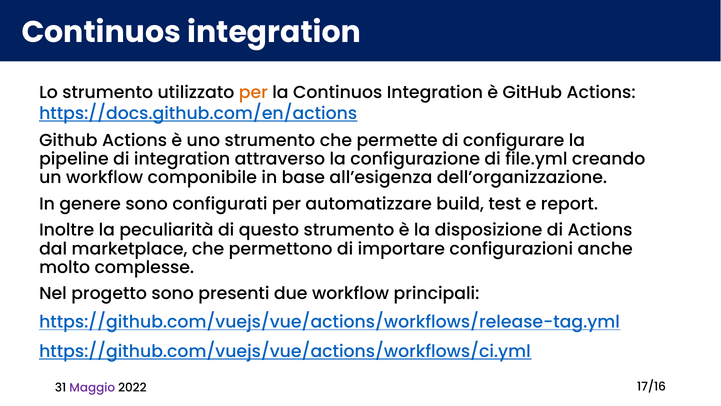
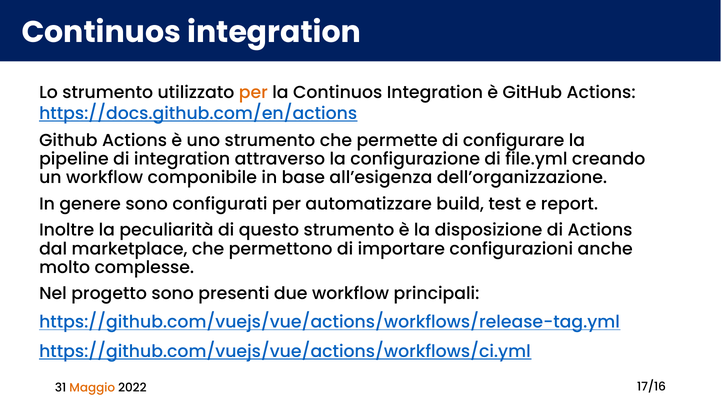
Maggio colour: purple -> orange (92, 388)
